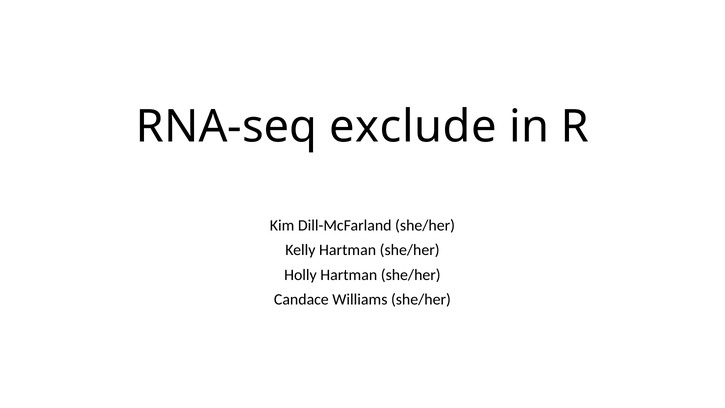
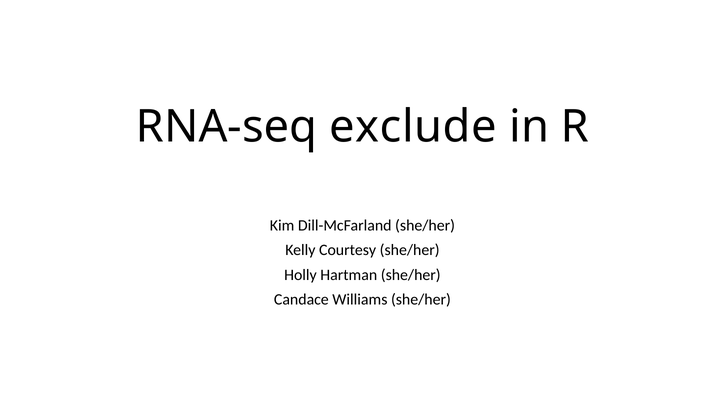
Kelly Hartman: Hartman -> Courtesy (348, 250)
